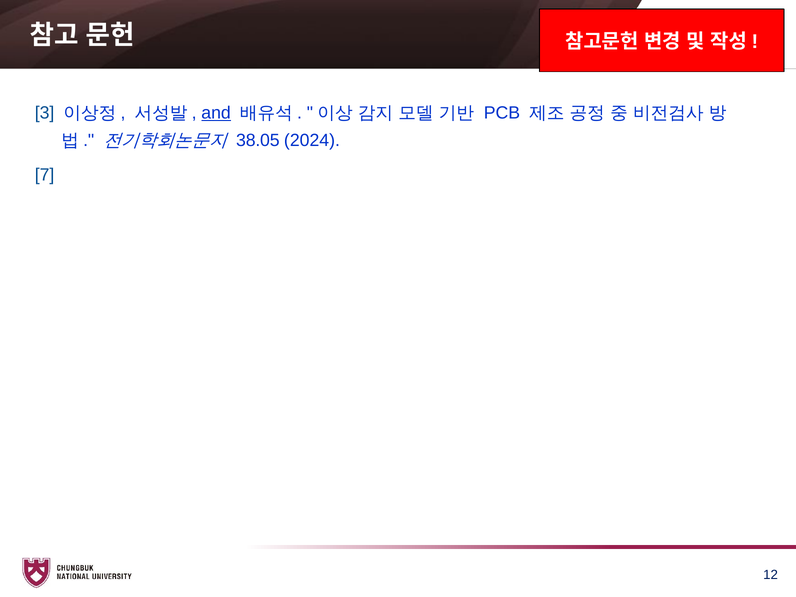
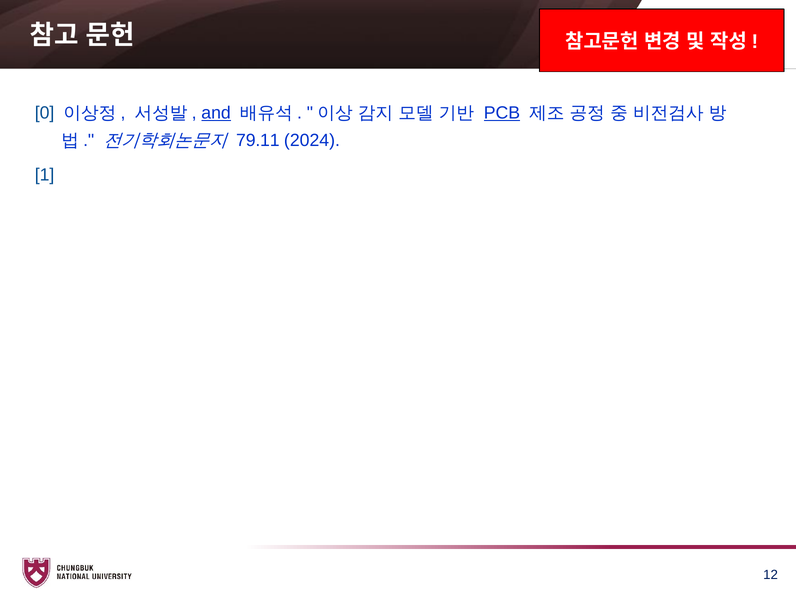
3: 3 -> 0 (45, 113)
PCB underline: none -> present (502, 113)
38.05: 38.05 -> 79.11 (258, 141)
7: 7 -> 1 (45, 175)
